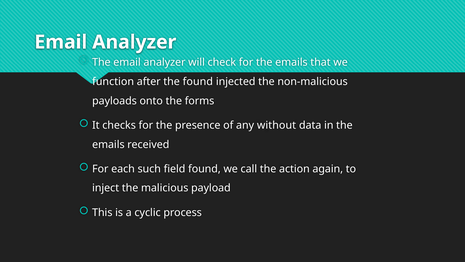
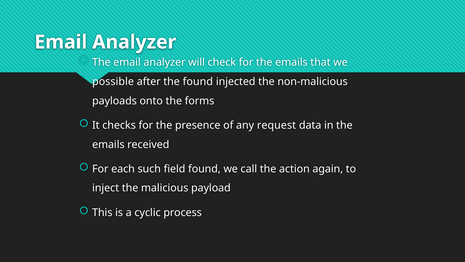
function: function -> possible (113, 82)
without: without -> request (277, 125)
